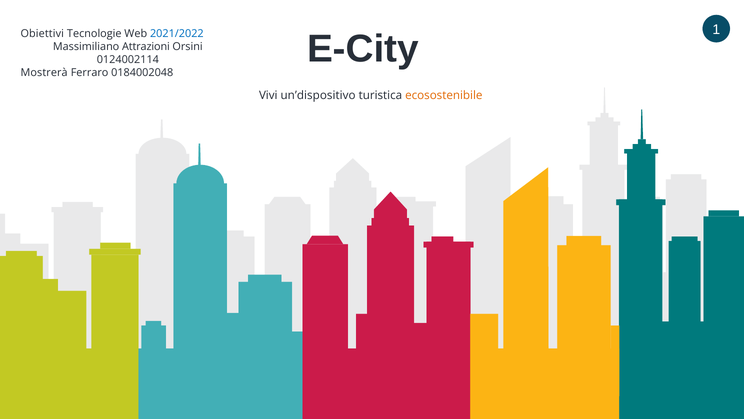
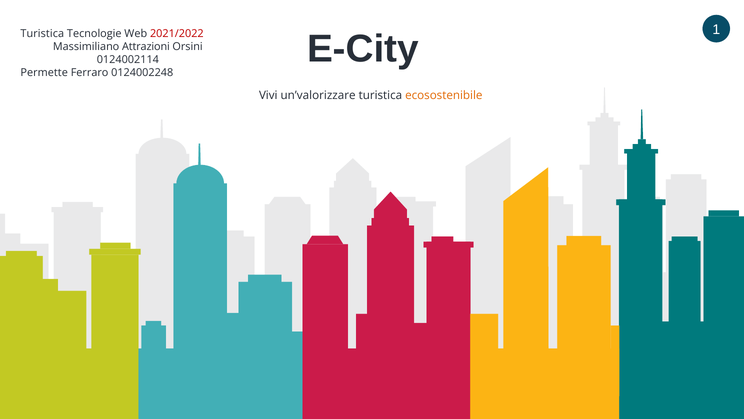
Obiettivi: Obiettivi -> Turistica (42, 34)
2021/2022 colour: blue -> red (177, 34)
Mostrerà: Mostrerà -> Permette (44, 73)
0184002048: 0184002048 -> 0124002248 (142, 73)
un’dispositivo: un’dispositivo -> un’valorizzare (318, 95)
